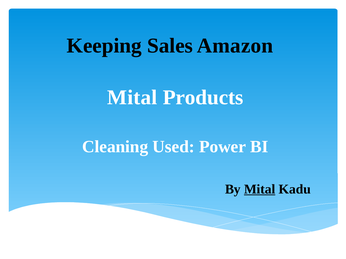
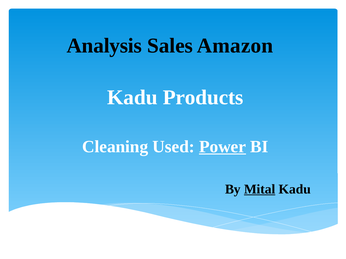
Keeping: Keeping -> Analysis (104, 46)
Mital: Mital -> Kadu (132, 98)
Power underline: none -> present (223, 147)
